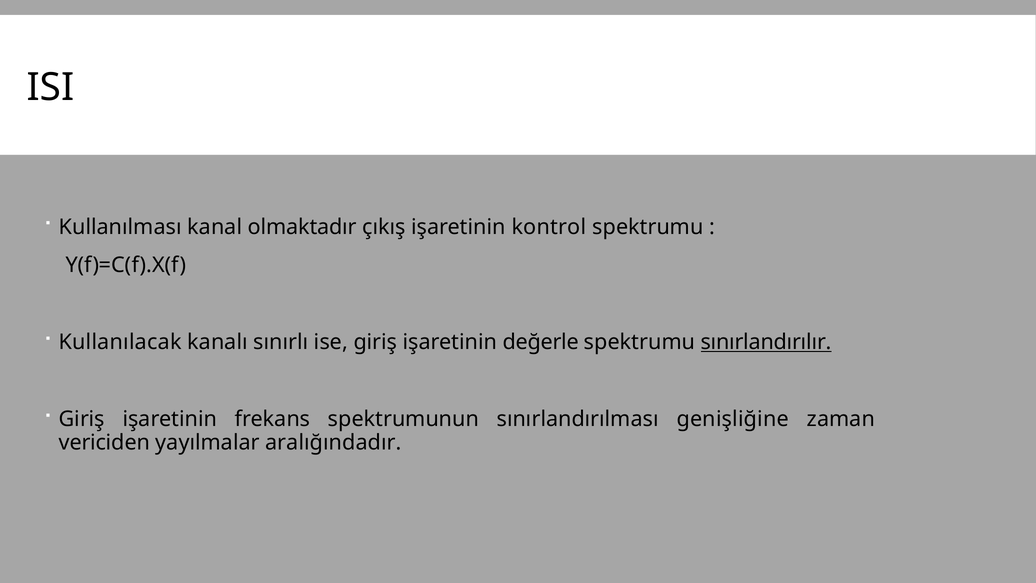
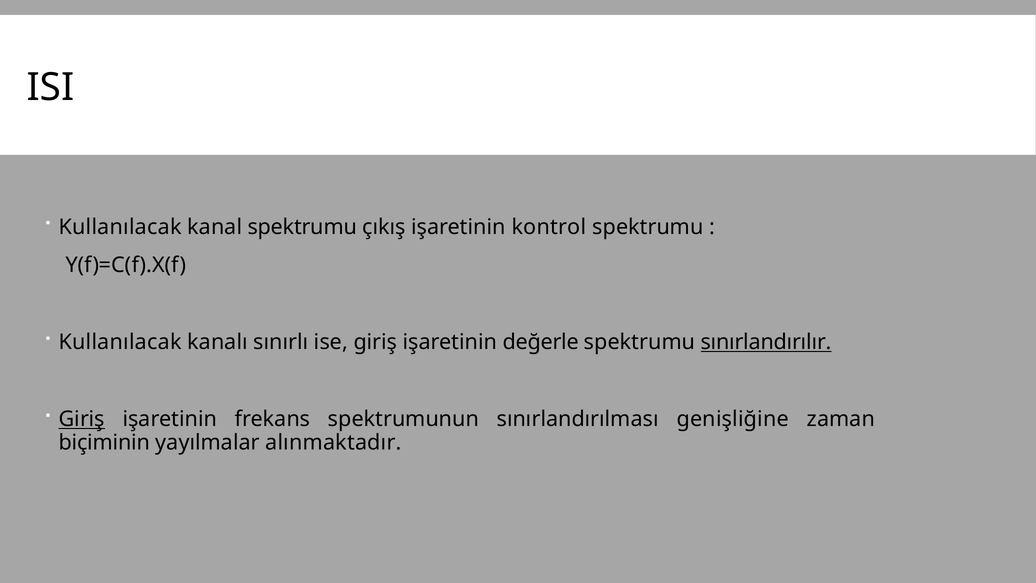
Kullanılması: Kullanılması -> Kullanılacak (120, 227)
kanal olmaktadır: olmaktadır -> spektrumu (302, 227)
Giriş underline: none -> present (82, 419)
vericiden: vericiden -> biçiminin (104, 442)
aralığındadır: aralığındadır -> alınmaktadır (333, 442)
